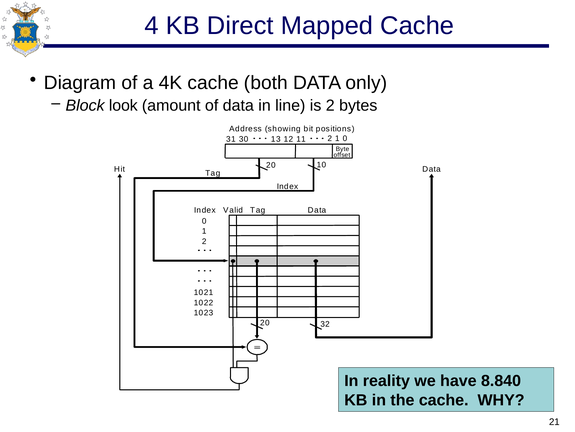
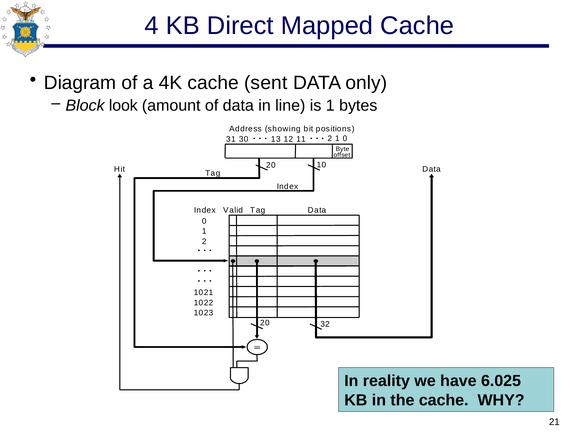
both: both -> sent (266, 83)
is 2: 2 -> 1 (330, 105)
8.840: 8.840 -> 6.025 (501, 380)
